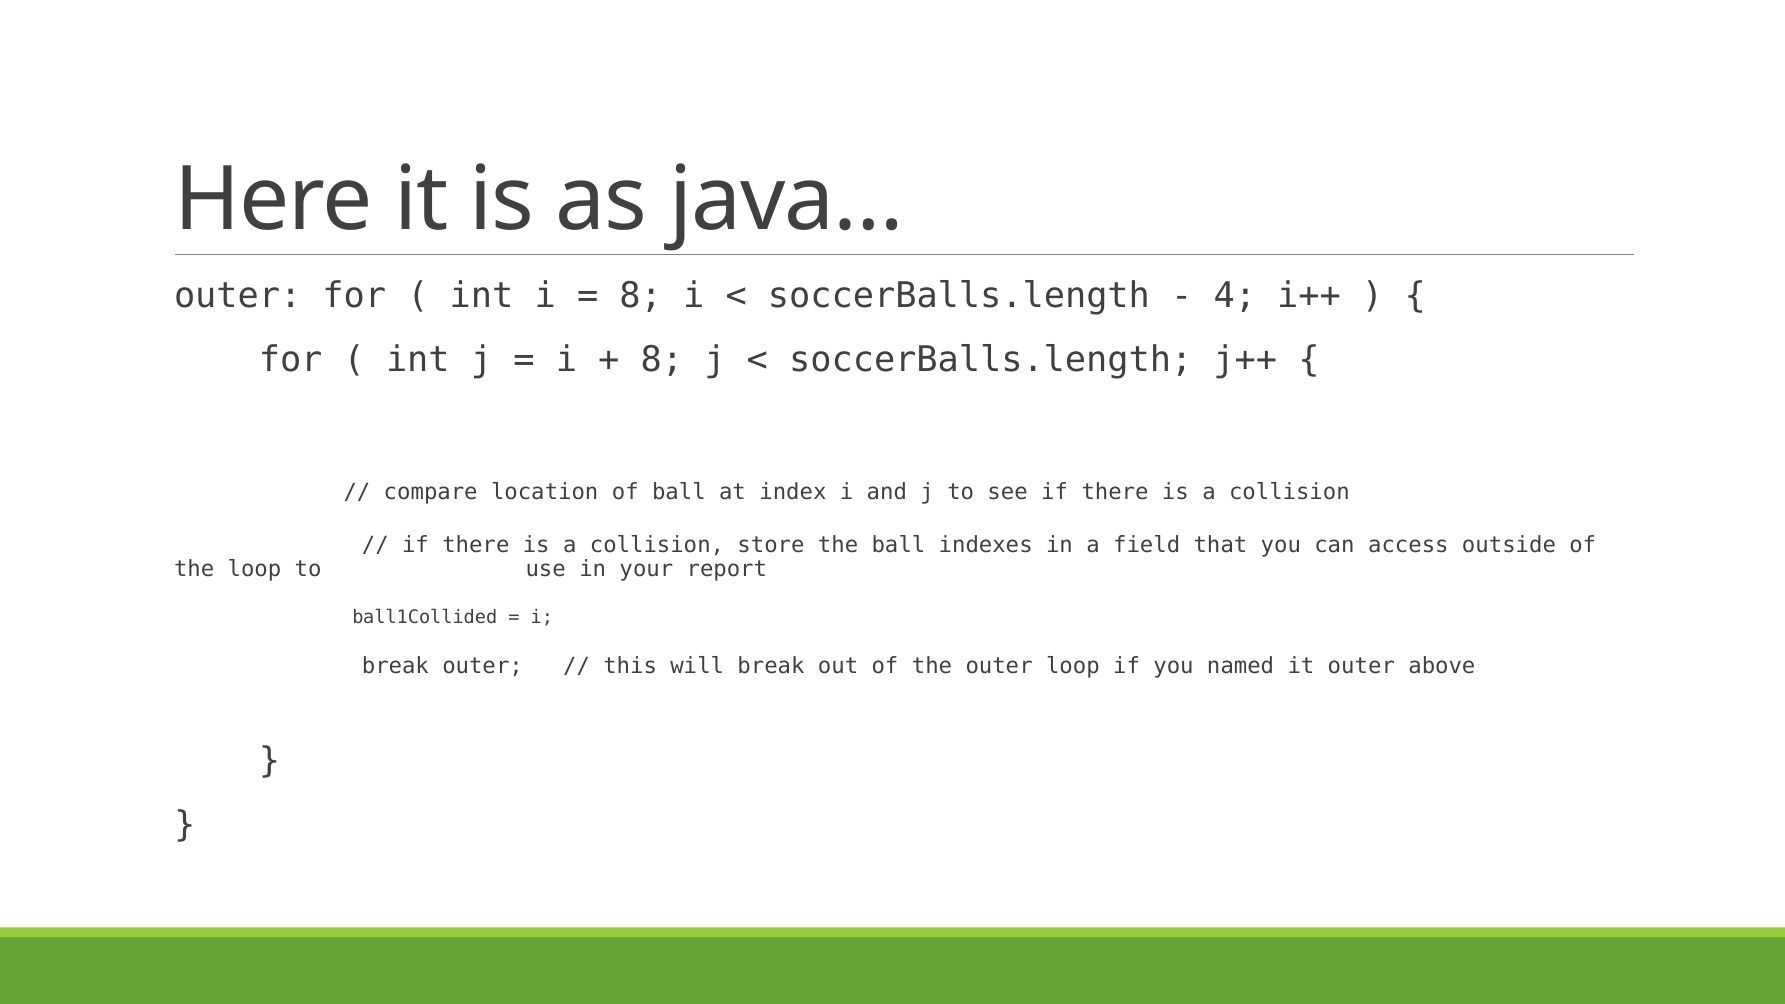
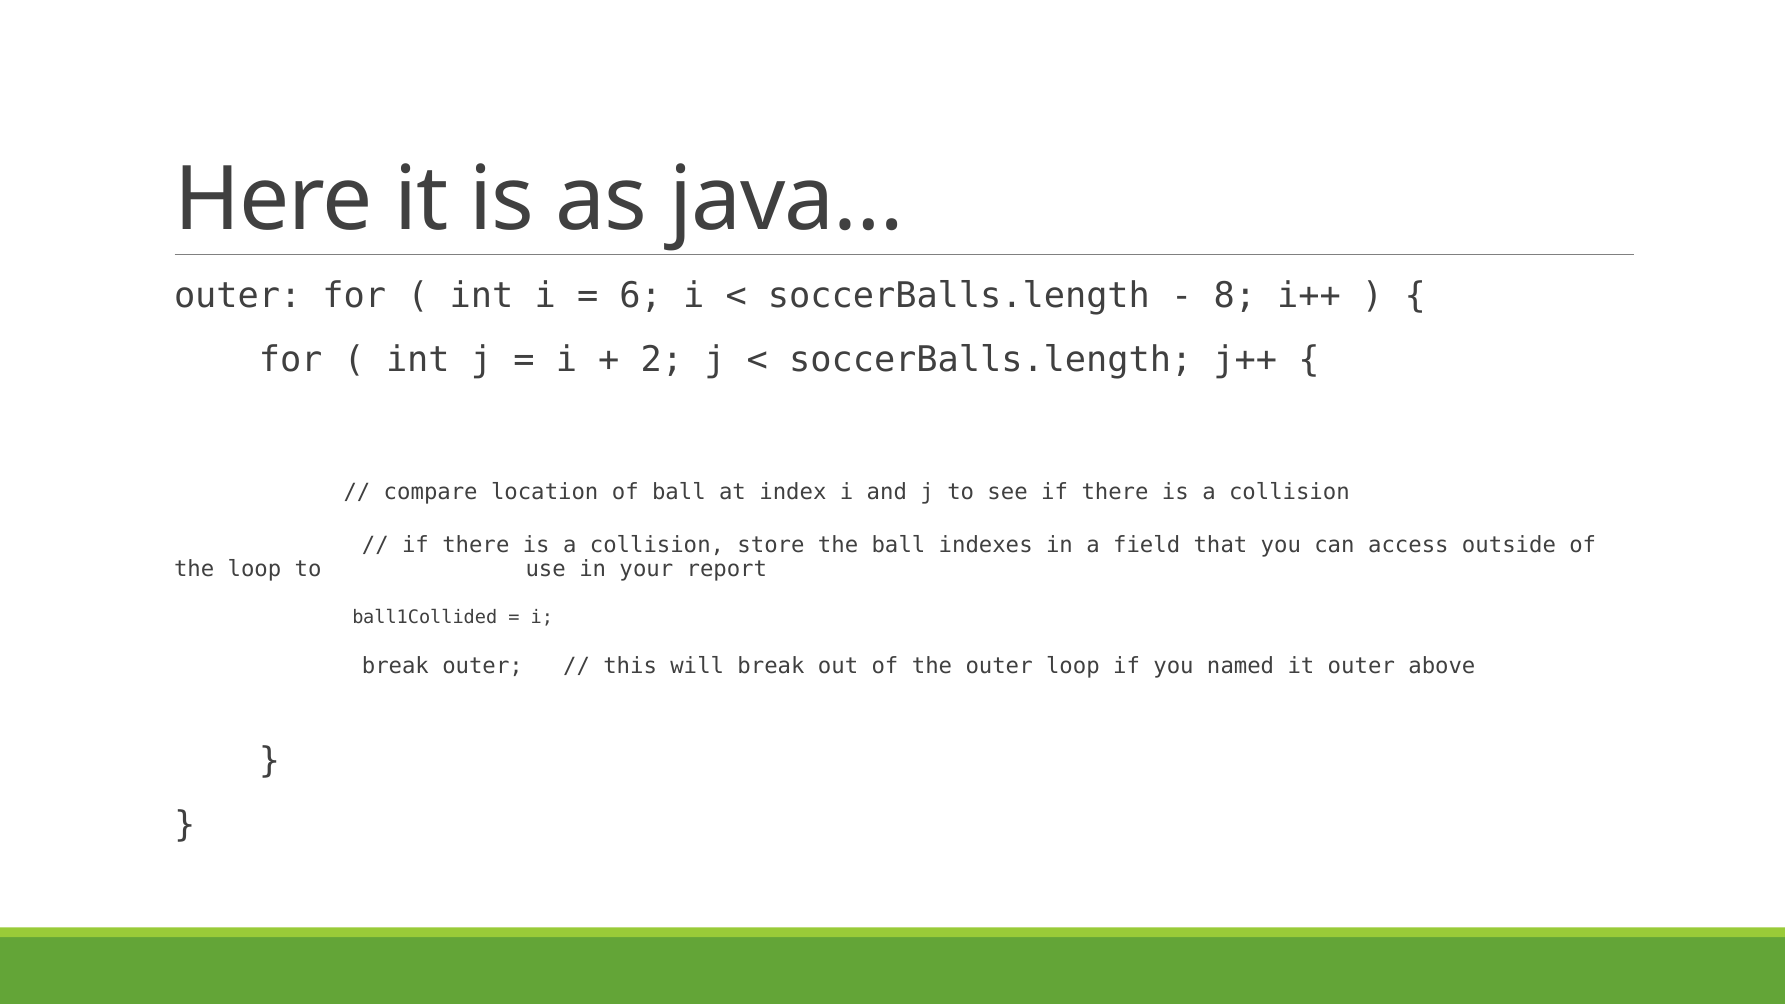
8: 8 -> 6 (641, 296)
4: 4 -> 8 (1235, 296)
8: 8 -> 2 (662, 360)
